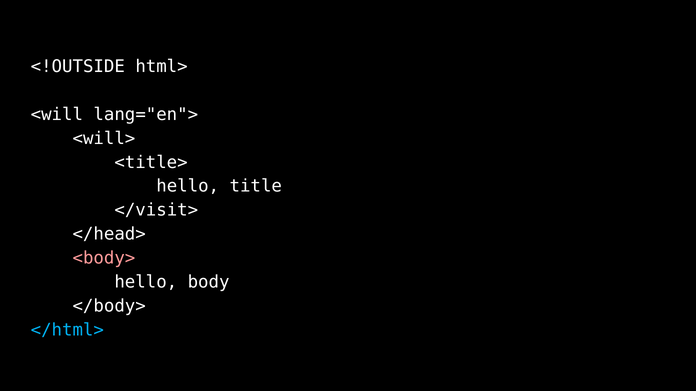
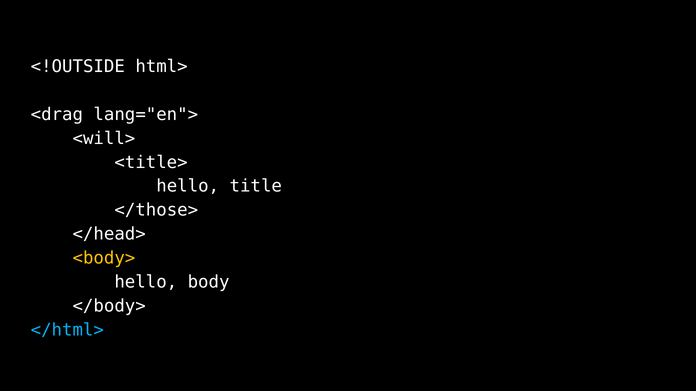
<will: <will -> <drag (57, 114)
</visit>: </visit> -> </those> (156, 211)
<body> colour: pink -> yellow (104, 259)
